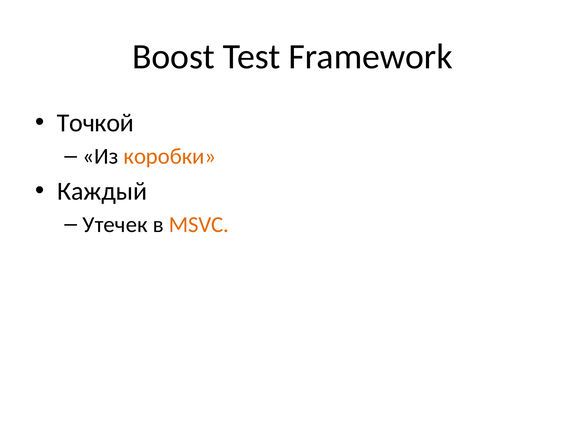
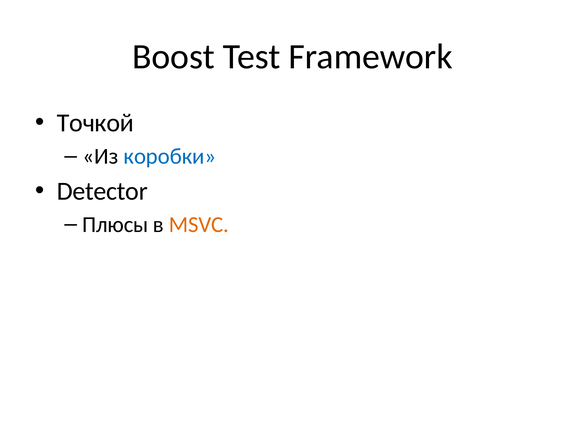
коробки colour: orange -> blue (170, 156)
Каждый: Каждый -> Detector (102, 191)
Утечек: Утечек -> Плюсы (115, 225)
